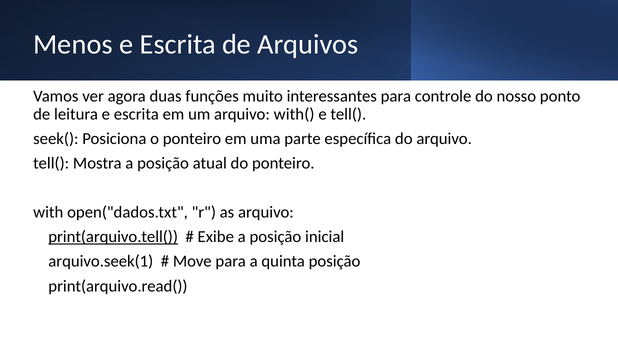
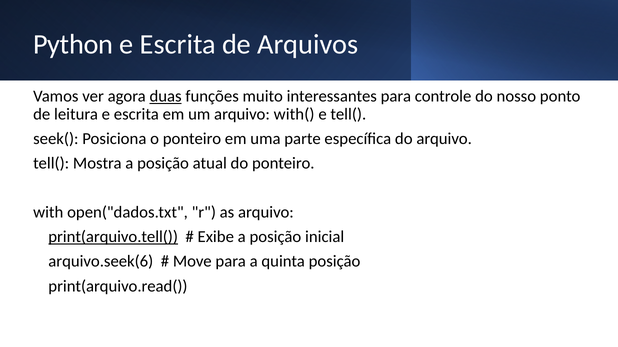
Menos: Menos -> Python (73, 44)
duas underline: none -> present (166, 96)
arquivo.seek(1: arquivo.seek(1 -> arquivo.seek(6 (101, 262)
